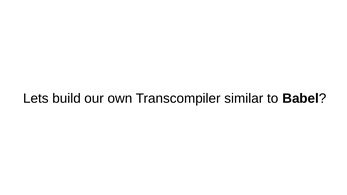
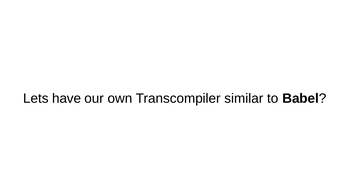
build: build -> have (67, 99)
